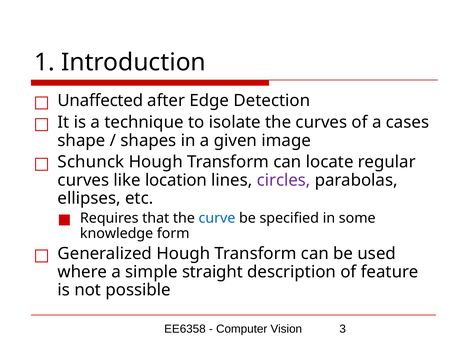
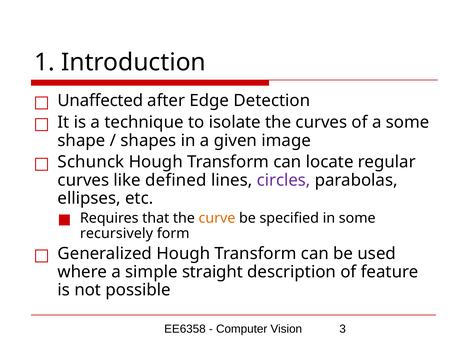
a cases: cases -> some (408, 122)
location: location -> defined (176, 180)
curve colour: blue -> orange (217, 218)
knowledge: knowledge -> recursively (117, 234)
